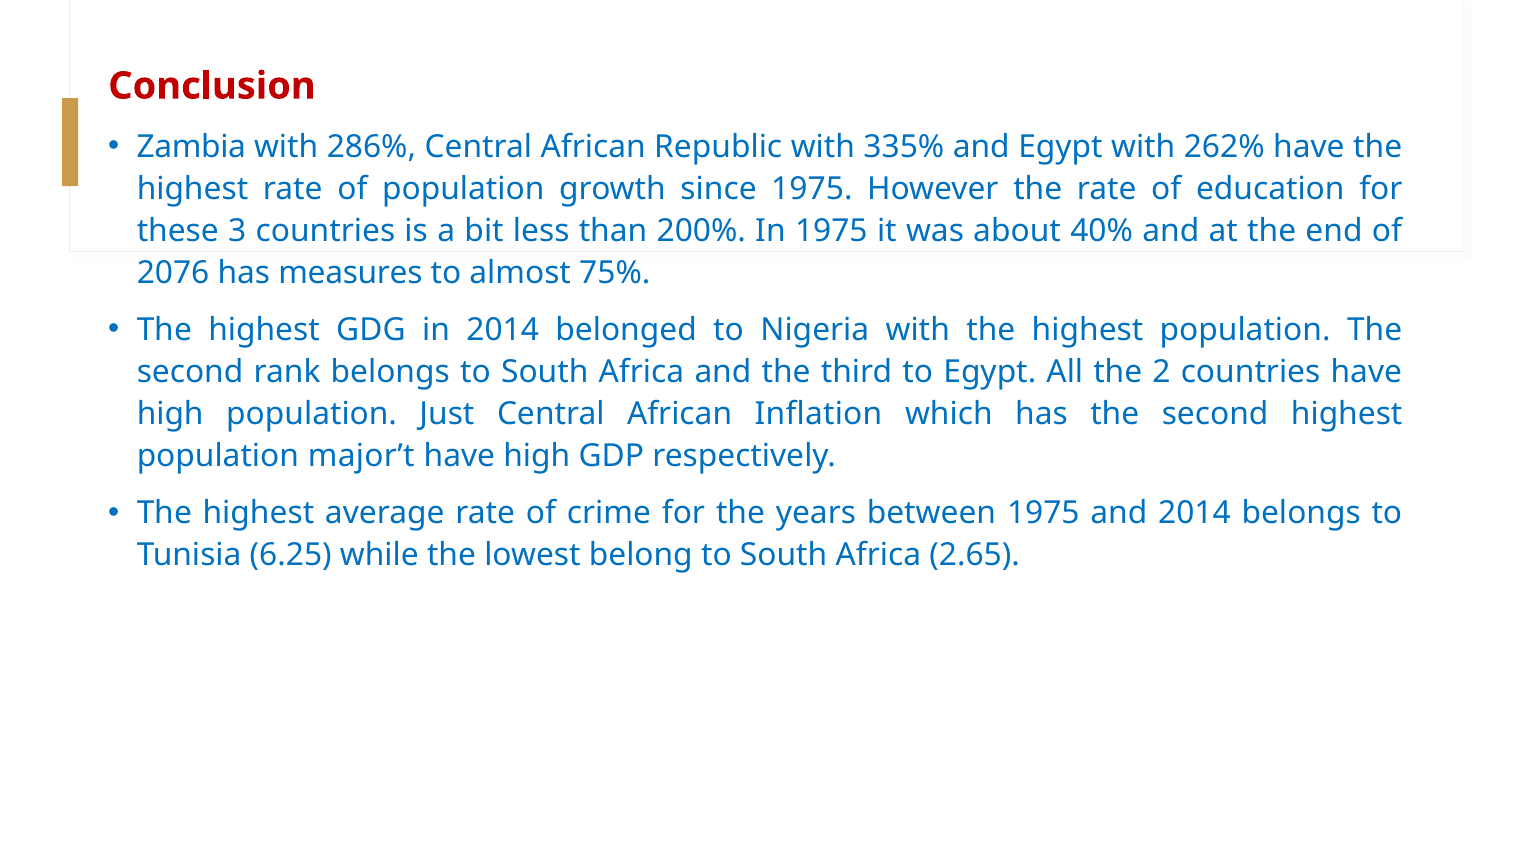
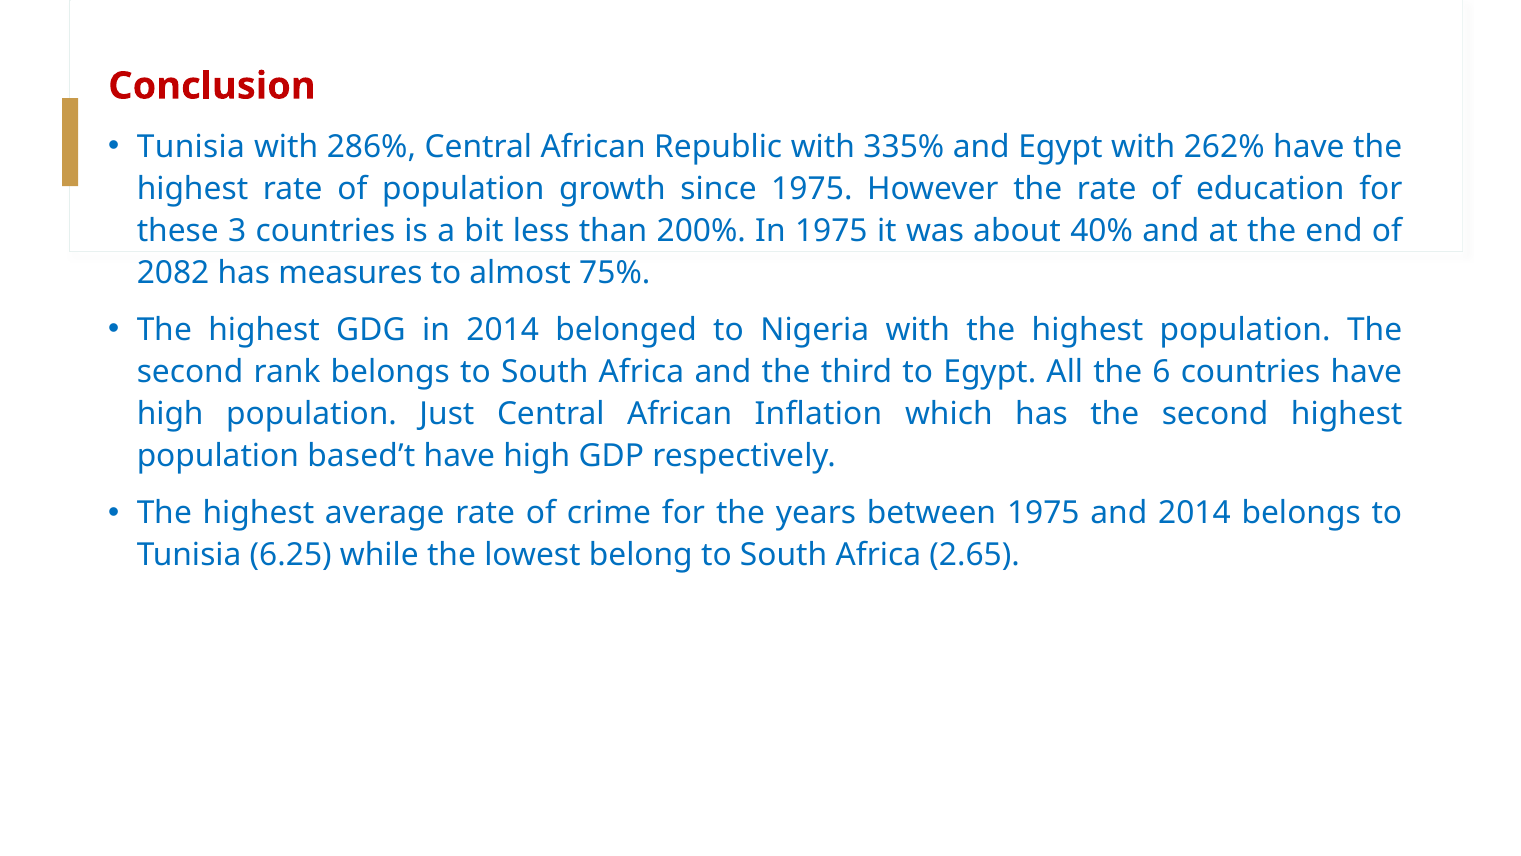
Zambia: Zambia -> Tunisia (191, 147)
2076: 2076 -> 2082 (173, 272)
2: 2 -> 6 (1162, 372)
major’t: major’t -> based’t (361, 456)
